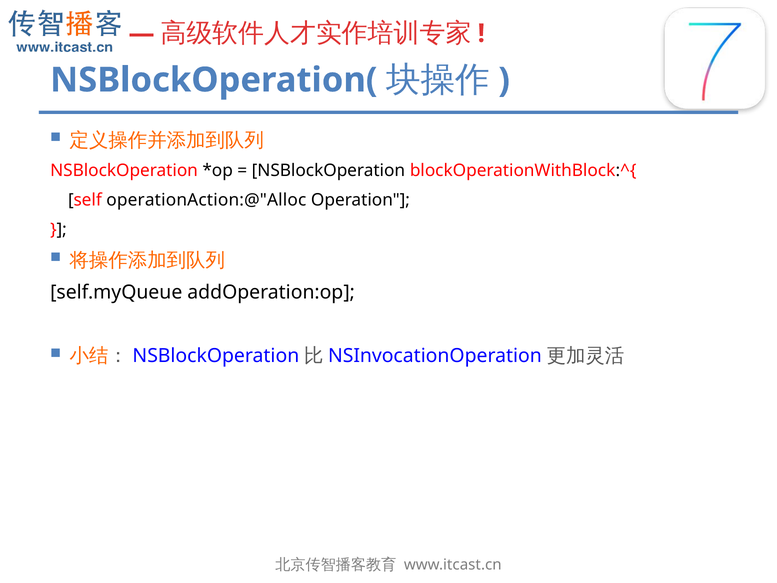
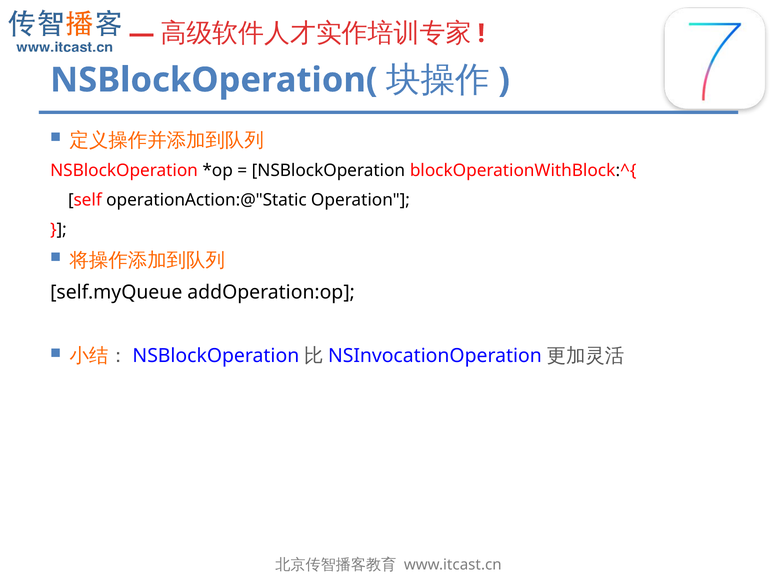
operationAction:@"Alloc: operationAction:@"Alloc -> operationAction:@"Static (206, 200)
